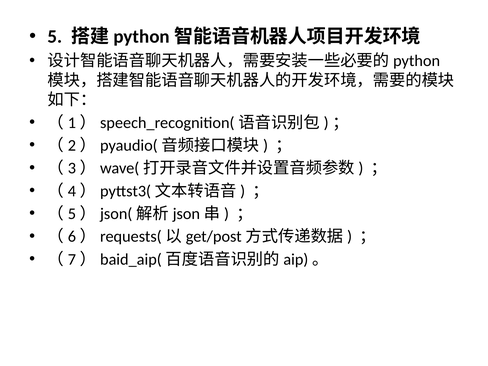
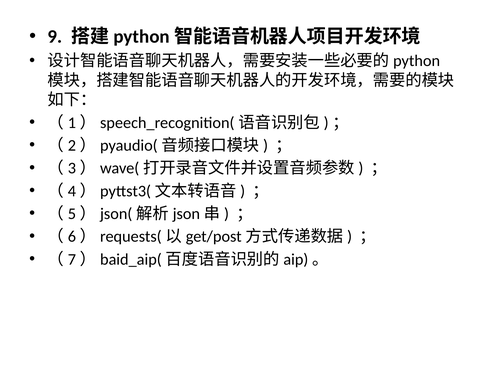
5: 5 -> 9 (55, 37)
